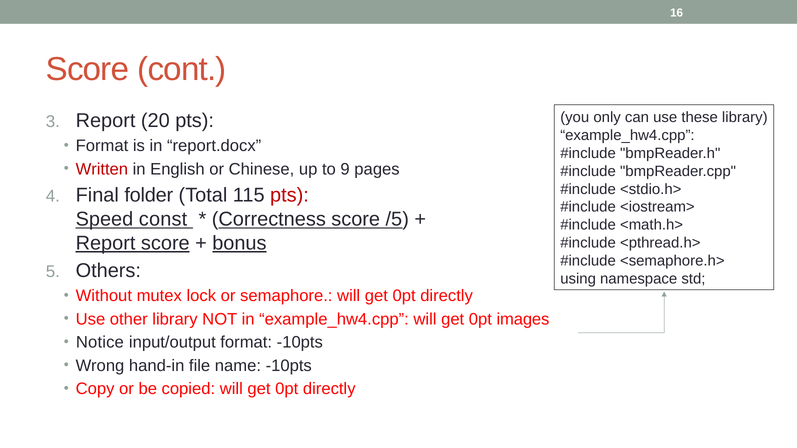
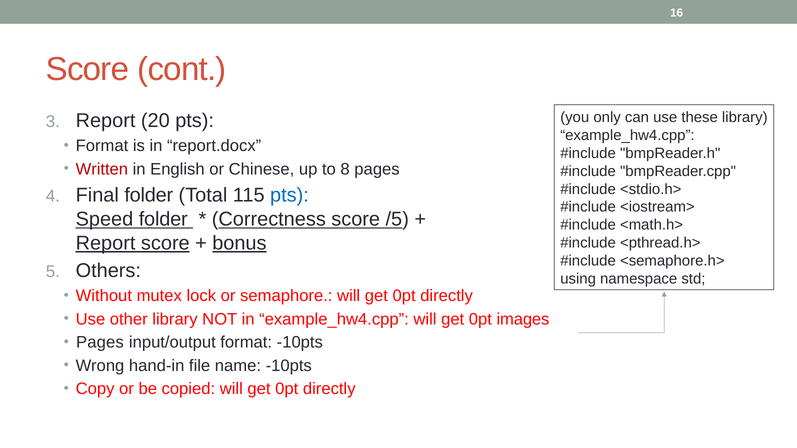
9: 9 -> 8 (345, 169)
pts colour: red -> blue (289, 195)
Speed const: const -> folder (163, 219)
Notice: Notice -> Pages (100, 343)
